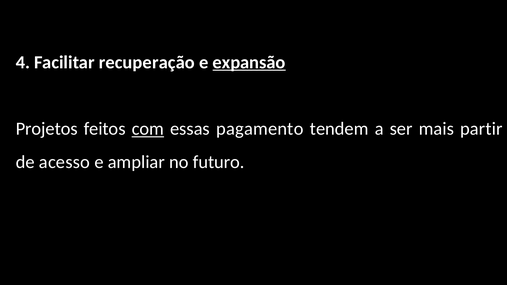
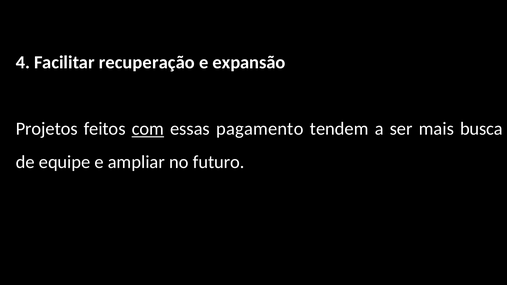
expansão underline: present -> none (249, 62)
partir: partir -> busca (481, 129)
acesso: acesso -> equipe (65, 162)
